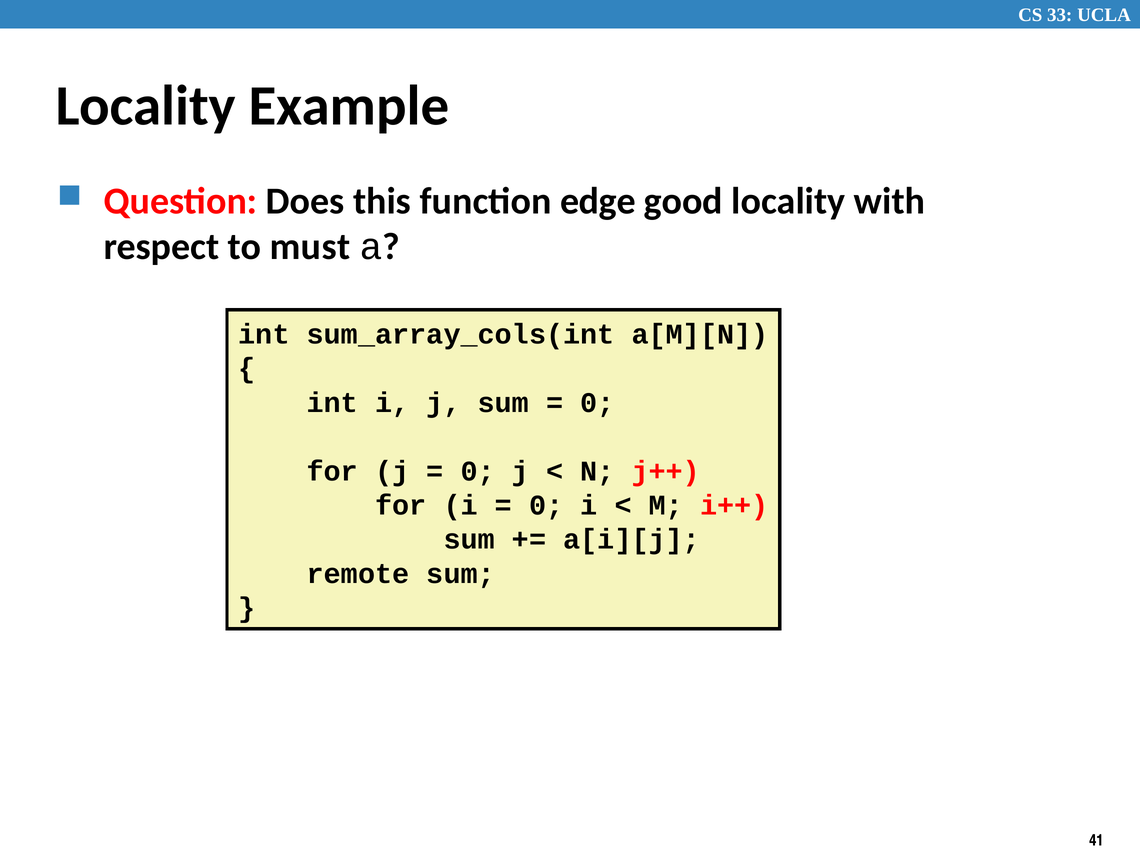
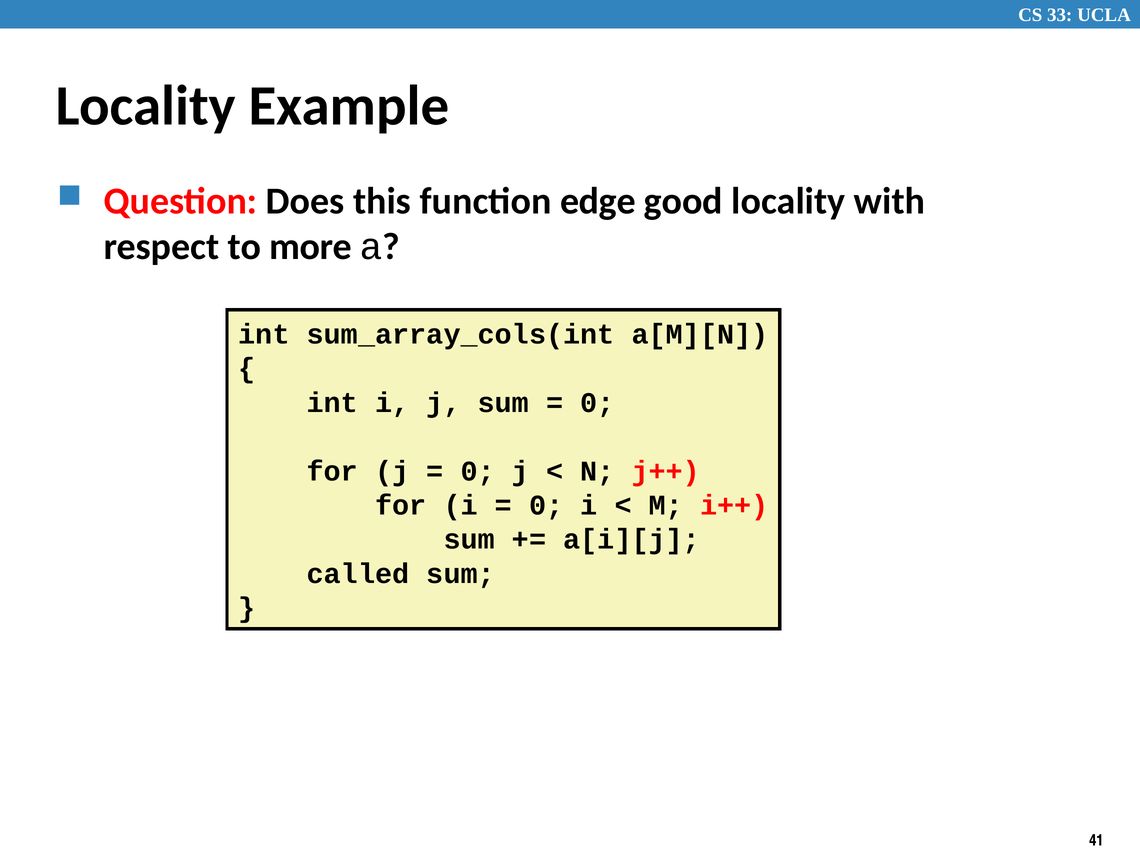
must: must -> more (310, 247)
remote: remote -> called (358, 574)
